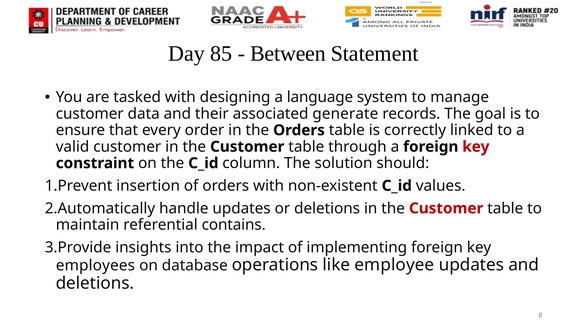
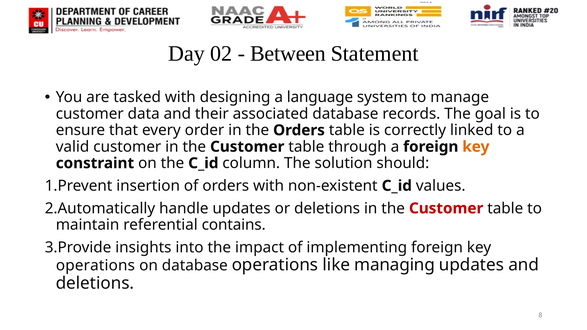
85: 85 -> 02 (221, 54)
associated generate: generate -> database (345, 114)
key colour: red -> orange (476, 147)
employees: employees -> operations (95, 266)
employee: employee -> managing (395, 265)
